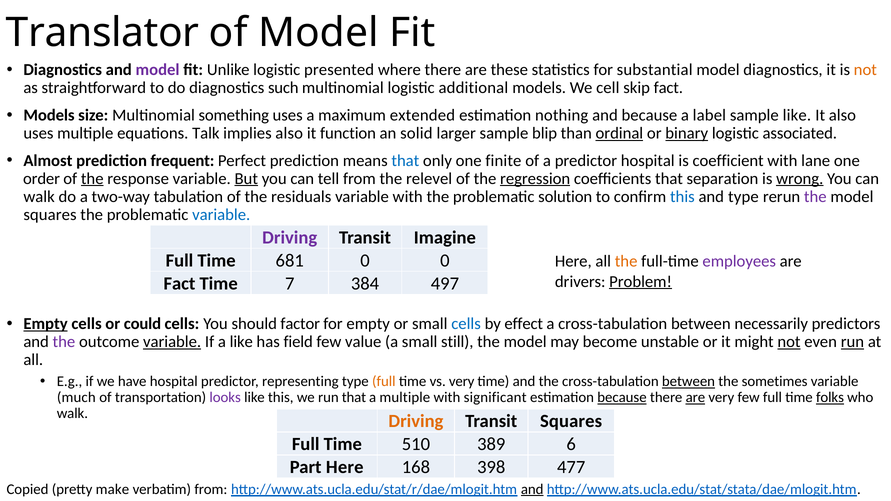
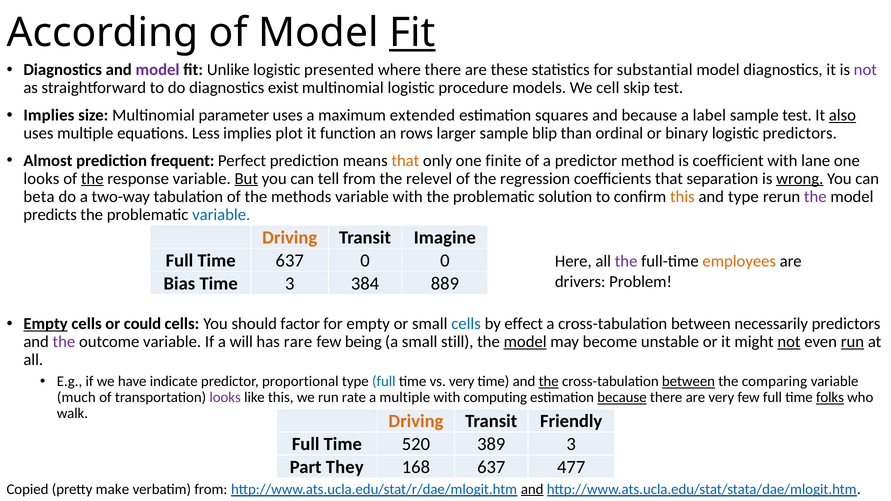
Translator: Translator -> According (103, 33)
Fit underline: none -> present (412, 33)
not colour: orange -> purple (865, 70)
such: such -> exist (283, 88)
additional: additional -> procedure (473, 88)
skip fact: fact -> test (668, 88)
Models: Models -> Implies (49, 115)
something: something -> parameter (234, 115)
nothing: nothing -> squares (562, 115)
sample like: like -> test (797, 115)
also underline: none -> present (842, 115)
Talk: Talk -> Less (206, 133)
implies also: also -> plot (289, 133)
solid: solid -> rows (417, 133)
ordinal underline: present -> none (619, 133)
binary underline: present -> none (687, 133)
logistic associated: associated -> predictors (800, 133)
that colour: blue -> orange (405, 161)
predictor hospital: hospital -> method (648, 161)
order: order -> looks (41, 179)
regression underline: present -> none (535, 179)
walk: walk -> beta (39, 197)
residuals: residuals -> methods (301, 197)
this colour: blue -> orange (682, 197)
squares: squares -> predicts (50, 215)
Driving colour: purple -> orange (290, 238)
Time 681: 681 -> 637 (290, 261)
the colour: orange -> purple (626, 262)
employees colour: purple -> orange (739, 262)
Problem underline: present -> none (641, 282)
Fact: Fact -> Bias (179, 284)
Time 7: 7 -> 3 (290, 284)
497: 497 -> 889 (445, 284)
variable underline: present -> none (172, 342)
a like: like -> will (241, 342)
field: field -> rare (298, 342)
value: value -> being (363, 342)
model underline: none -> present (525, 342)
have hospital: hospital -> indicate (174, 382)
representing: representing -> proportional (300, 382)
full colour: orange -> blue (384, 382)
the underline: none -> present (549, 382)
sometimes: sometimes -> comparing (774, 382)
run that: that -> rate (354, 398)
significant: significant -> computing (495, 398)
are underline: present -> none (695, 398)
Transit Squares: Squares -> Friendly (571, 421)
510: 510 -> 520 (416, 444)
389 6: 6 -> 3 (571, 444)
Part Here: Here -> They (345, 467)
168 398: 398 -> 637 (491, 467)
